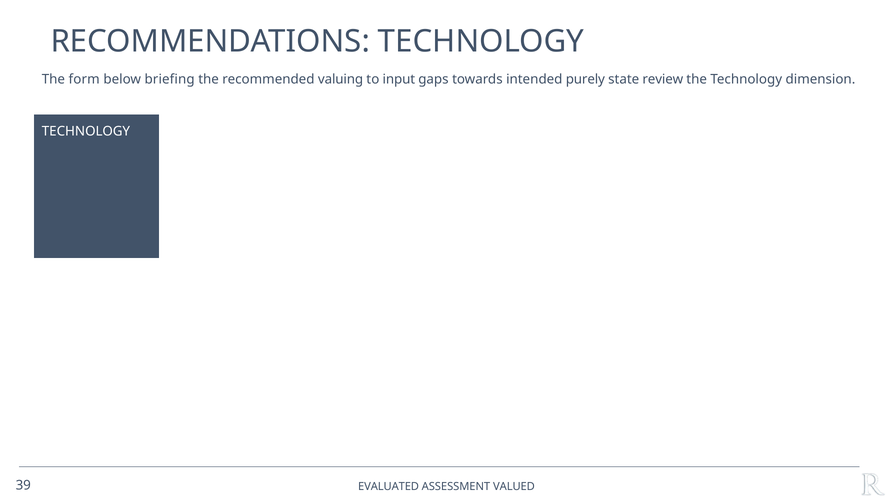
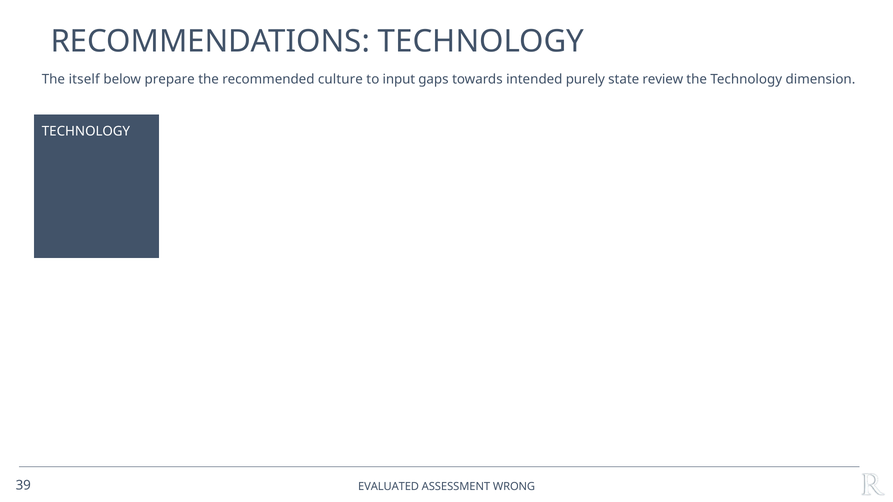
form: form -> itself (84, 80)
briefing: briefing -> prepare (170, 80)
valuing: valuing -> culture (340, 80)
VALUED: VALUED -> WRONG (514, 487)
